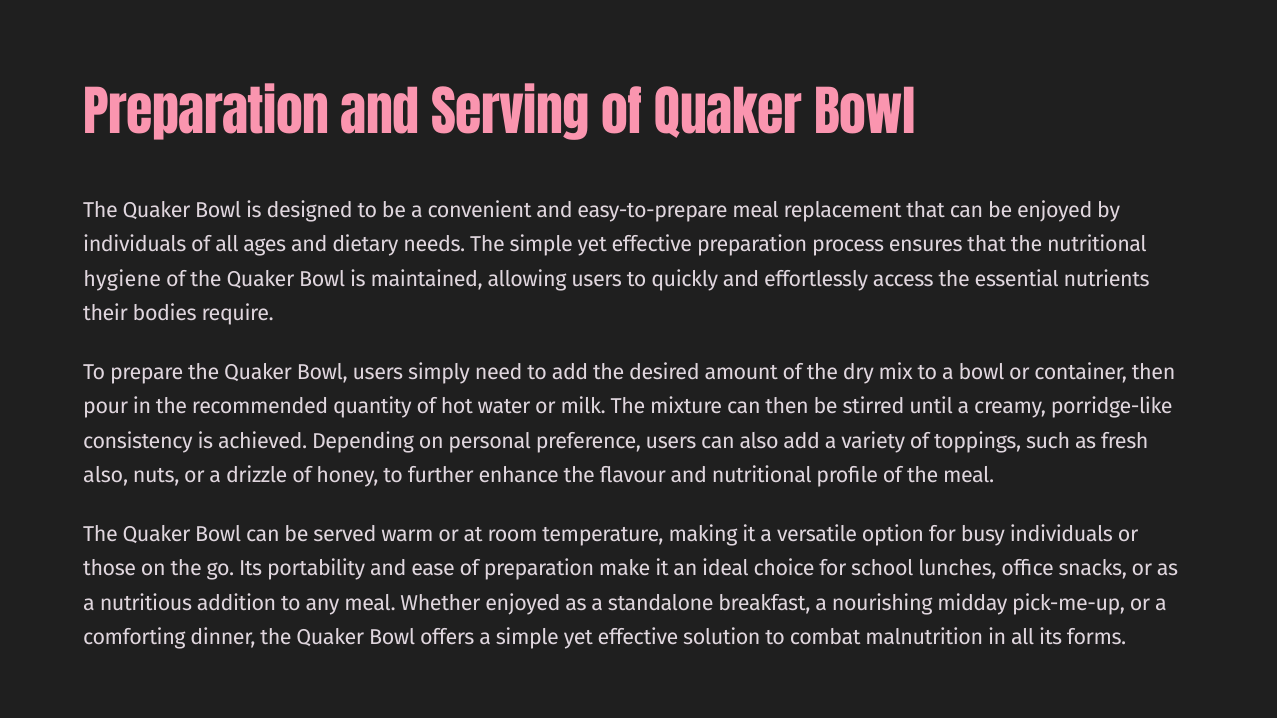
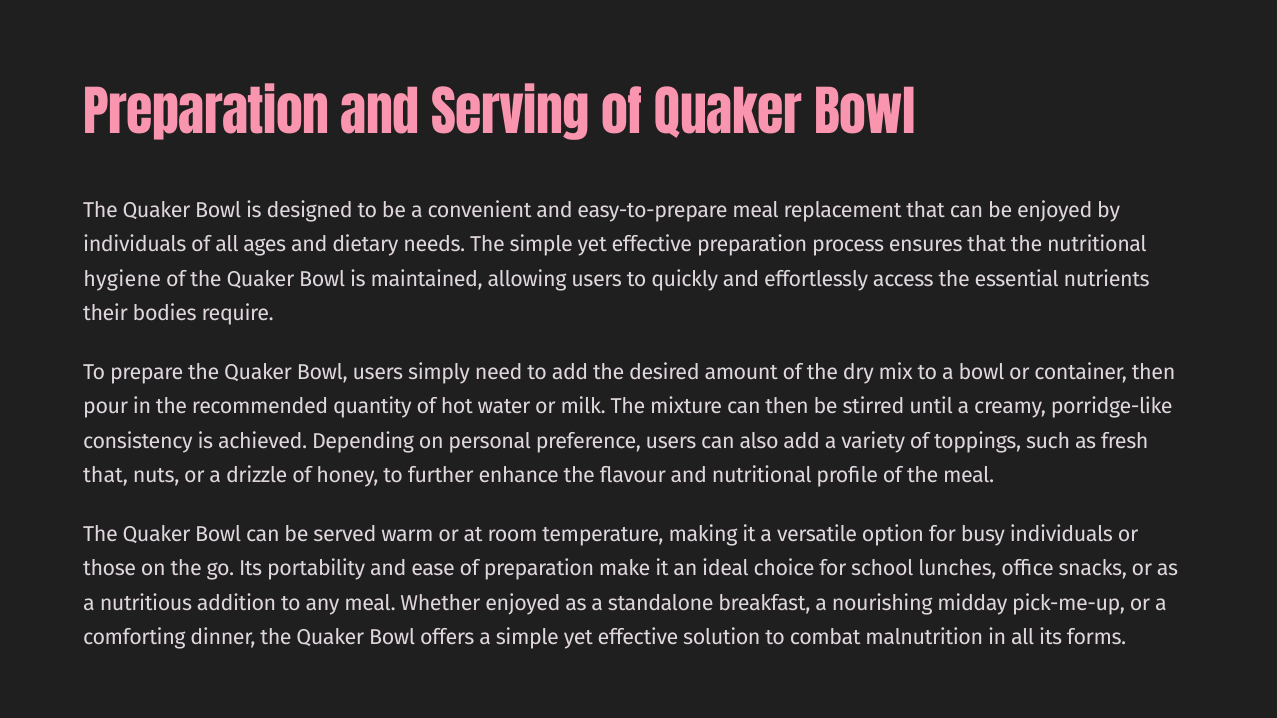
also: also -> that (106, 476)
